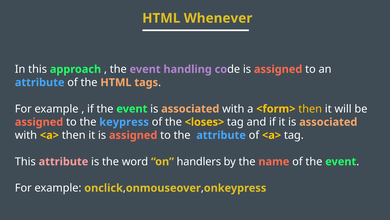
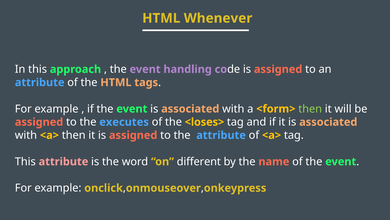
then colour: yellow -> light green (310, 109)
keypress: keypress -> executes (124, 122)
handlers: handlers -> different (199, 161)
